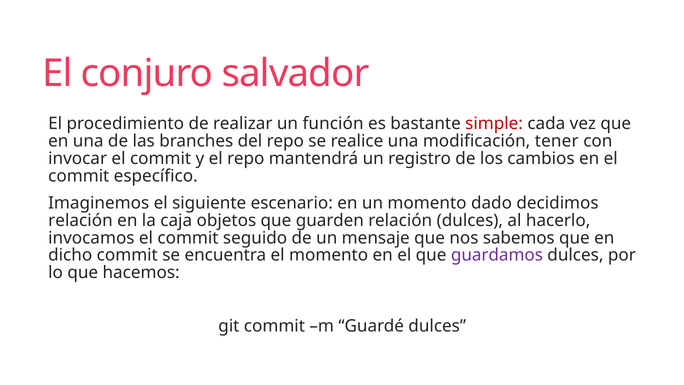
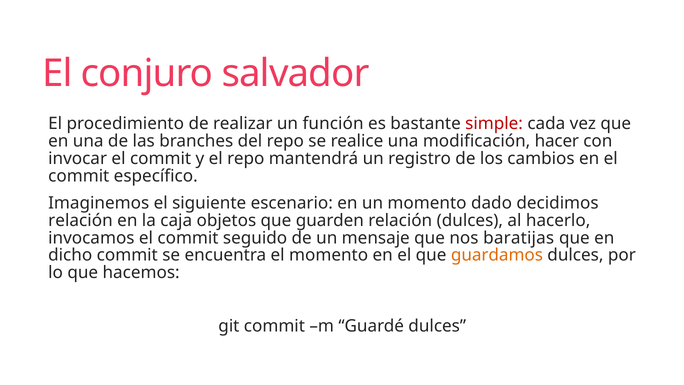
tener: tener -> hacer (557, 141)
sabemos: sabemos -> baratijas (519, 238)
guardamos colour: purple -> orange (497, 255)
